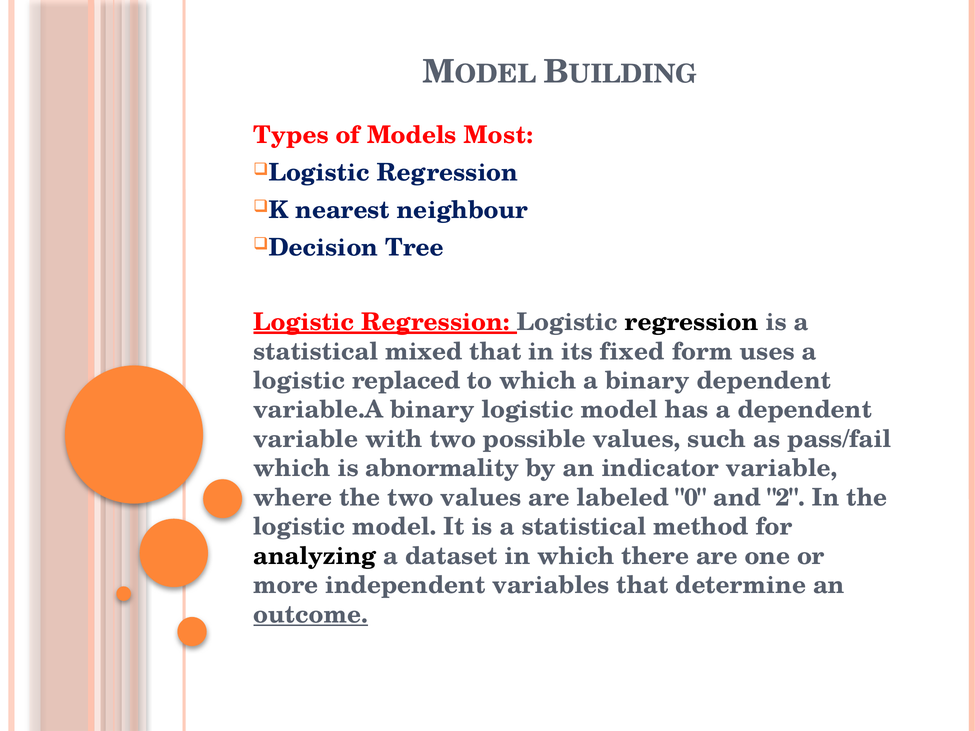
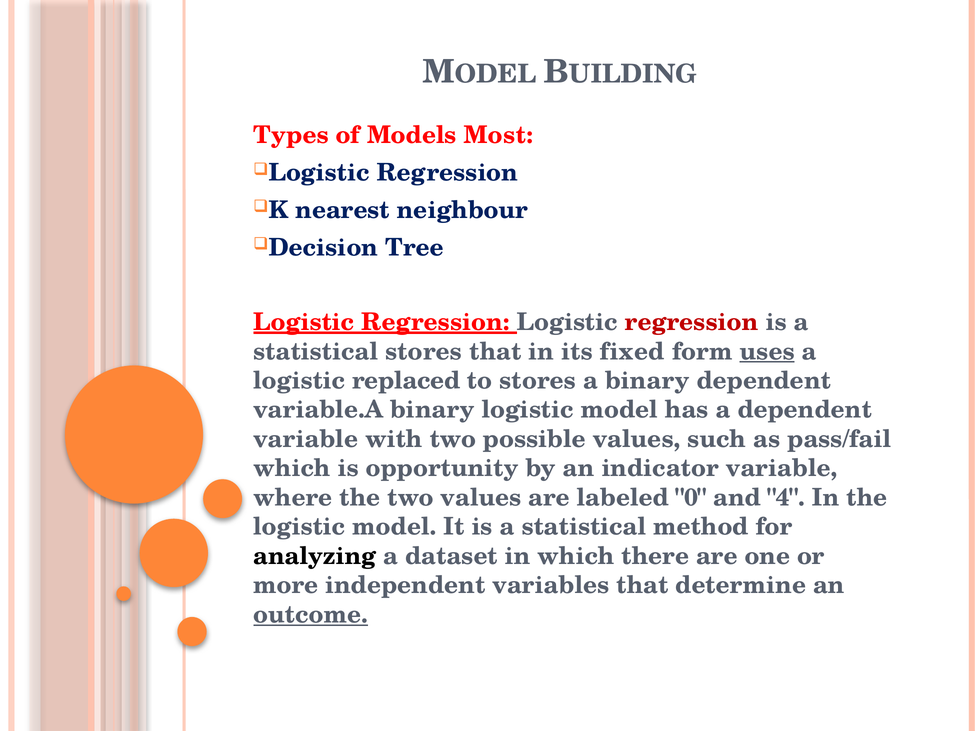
regression colour: black -> red (692, 322)
statistical mixed: mixed -> stores (424, 352)
uses underline: none -> present (767, 352)
to which: which -> stores (538, 381)
abnormality: abnormality -> opportunity (442, 469)
2: 2 -> 4 (786, 498)
